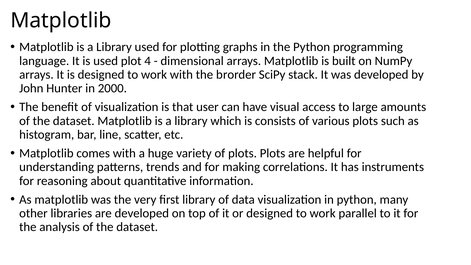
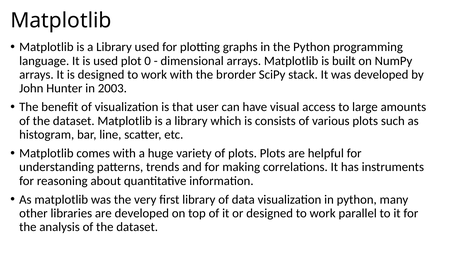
4: 4 -> 0 (148, 61)
2000: 2000 -> 2003 (112, 88)
